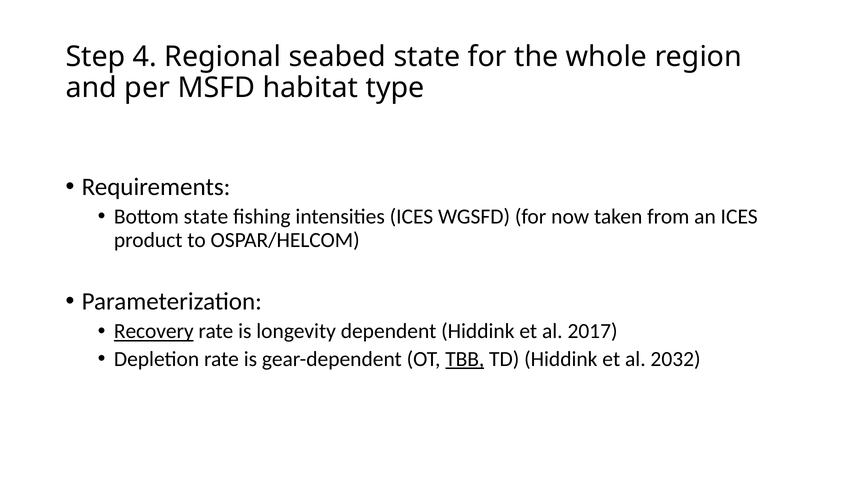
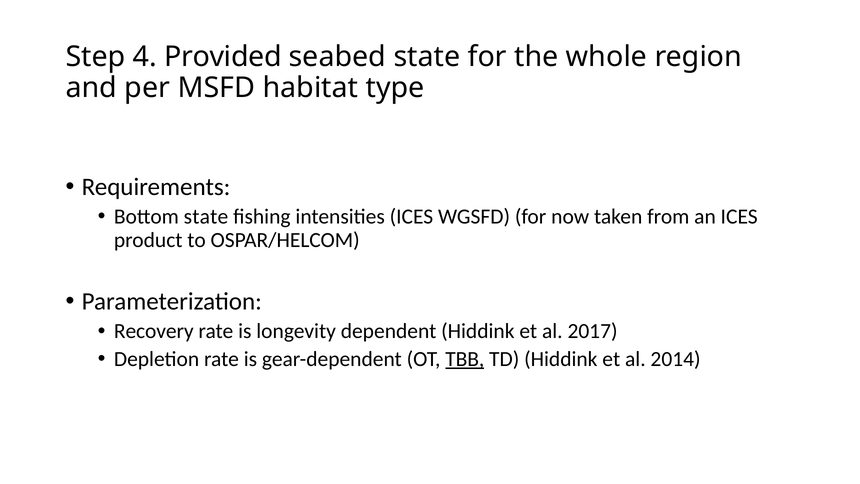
Regional: Regional -> Provided (223, 57)
Recovery underline: present -> none (154, 331)
2032: 2032 -> 2014 (676, 359)
